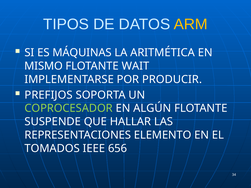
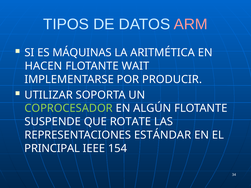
ARM colour: yellow -> pink (191, 24)
MISMO: MISMO -> HACEN (43, 66)
PREFIJOS: PREFIJOS -> UTILIZAR (49, 95)
HALLAR: HALLAR -> ROTATE (130, 122)
ELEMENTO: ELEMENTO -> ESTÁNDAR (163, 135)
TOMADOS: TOMADOS -> PRINCIPAL (52, 149)
656: 656 -> 154 (118, 149)
